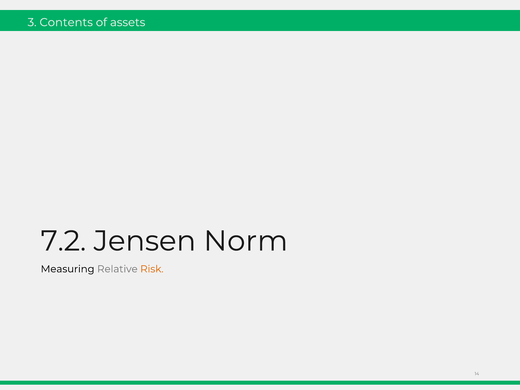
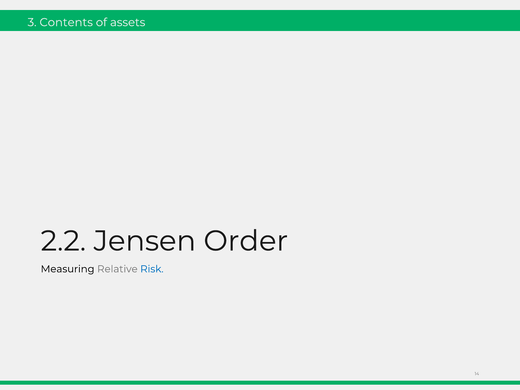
7.2: 7.2 -> 2.2 (63, 241)
Norm: Norm -> Order (246, 241)
Risk colour: orange -> blue (152, 269)
